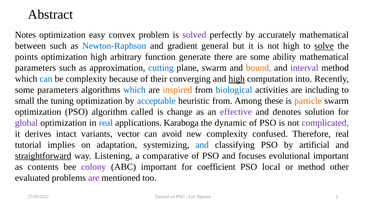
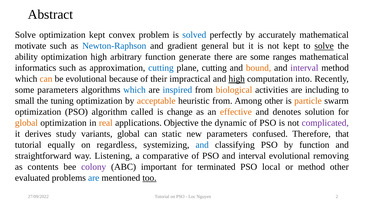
Notes: Notes -> Solve (25, 35)
optimization easy: easy -> kept (97, 35)
solved colour: purple -> blue (194, 35)
between: between -> motivate (31, 46)
not high: high -> kept (291, 46)
points: points -> ability (26, 57)
ability: ability -> ranges (285, 57)
parameters: parameters -> informatics (36, 68)
plane swarm: swarm -> cutting (214, 68)
can colour: blue -> orange (46, 79)
be complexity: complexity -> evolutional (86, 79)
converging: converging -> impractical (190, 79)
inspired colour: orange -> blue (177, 90)
biological colour: blue -> orange (234, 90)
acceptable colour: blue -> orange (156, 101)
Among these: these -> other (274, 101)
effective colour: purple -> orange (236, 112)
global colour: purple -> orange (26, 123)
real colour: blue -> orange (106, 123)
Karaboga: Karaboga -> Objective (181, 123)
intact: intact -> study (66, 134)
variants vector: vector -> global (128, 134)
avoid: avoid -> static (172, 134)
new complexity: complexity -> parameters (227, 134)
Therefore real: real -> that (342, 134)
implies: implies -> equally (61, 145)
adaptation: adaptation -> regardless (117, 145)
by artificial: artificial -> function (314, 145)
straightforward underline: present -> none (43, 156)
PSO and focuses: focuses -> interval (252, 156)
evolutional important: important -> removing (331, 156)
coefficient: coefficient -> terminated (216, 167)
are colour: purple -> blue (94, 178)
too underline: none -> present (149, 178)
